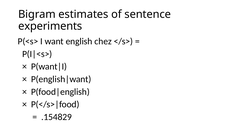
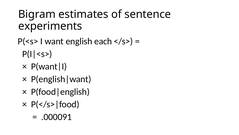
chez: chez -> each (103, 41)
.154829: .154829 -> .000091 (57, 116)
